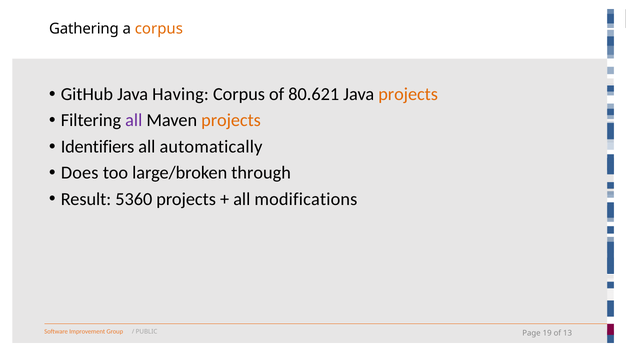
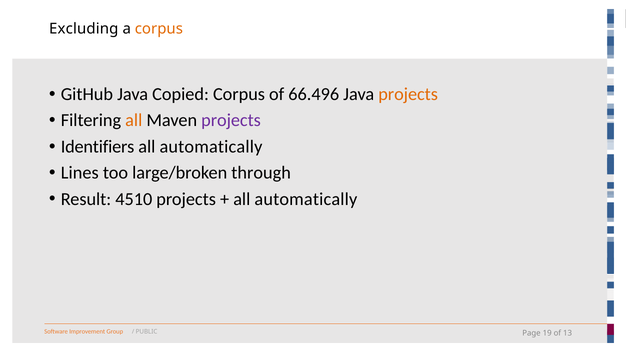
Gathering: Gathering -> Excluding (84, 29)
Having: Having -> Copied (181, 94)
80.621: 80.621 -> 66.496 (314, 94)
all colour: purple -> orange (134, 120)
projects colour: orange -> purple (231, 120)
Does: Does -> Lines (80, 173)
5360: 5360 -> 4510 (134, 199)
modifications: modifications -> automatically (306, 199)
